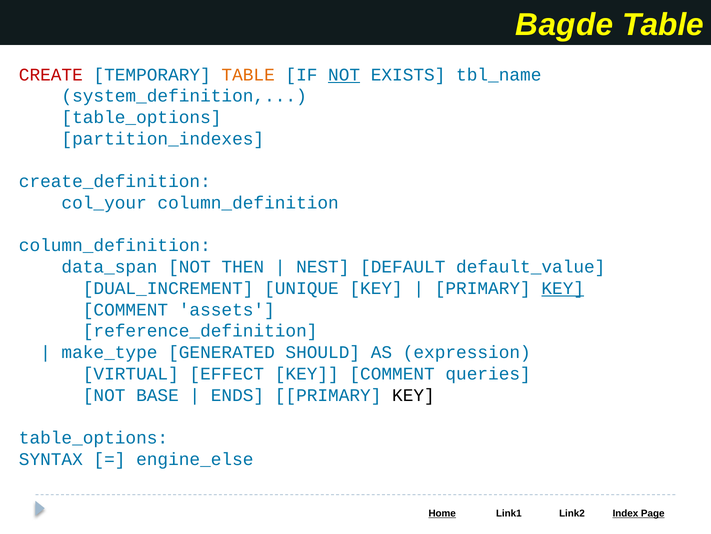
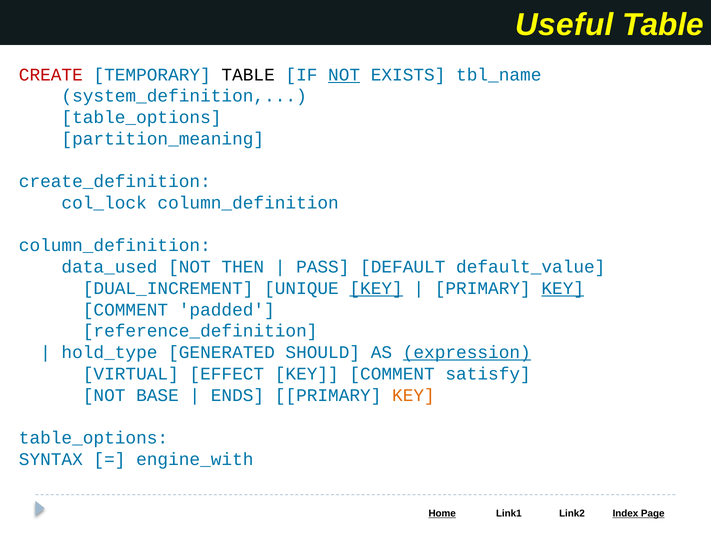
Bagde: Bagde -> Useful (564, 25)
TABLE colour: orange -> black (248, 75)
partition_indexes: partition_indexes -> partition_meaning (163, 139)
col_your: col_your -> col_lock (104, 203)
data_span: data_span -> data_used (109, 267)
NEST: NEST -> PASS (323, 267)
KEY underline: none -> present (376, 288)
assets: assets -> padded (227, 309)
make_type: make_type -> hold_type (109, 352)
expression underline: none -> present (467, 352)
queries: queries -> satisfy (488, 373)
KEY colour: black -> orange (413, 395)
engine_else: engine_else -> engine_with (195, 459)
